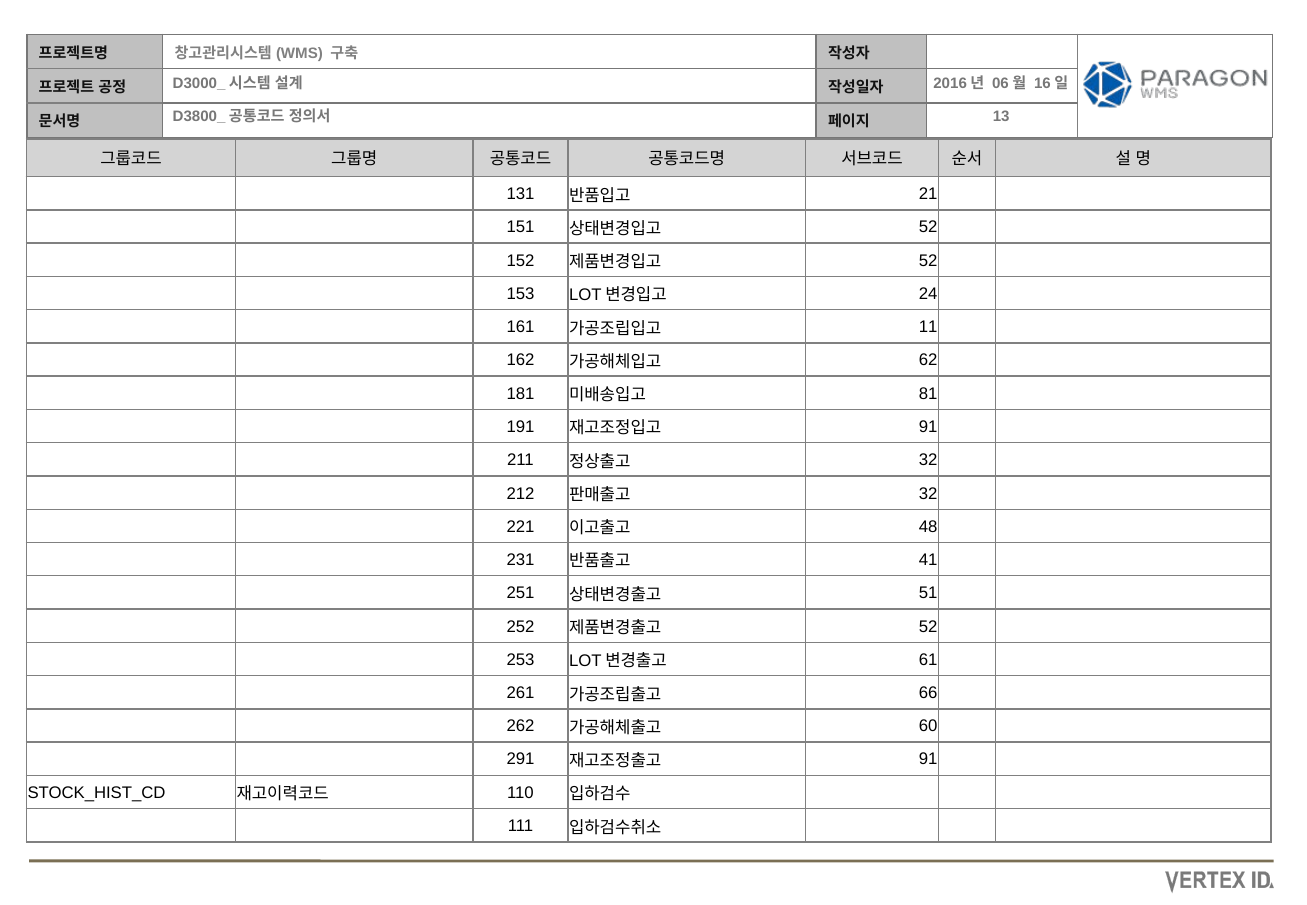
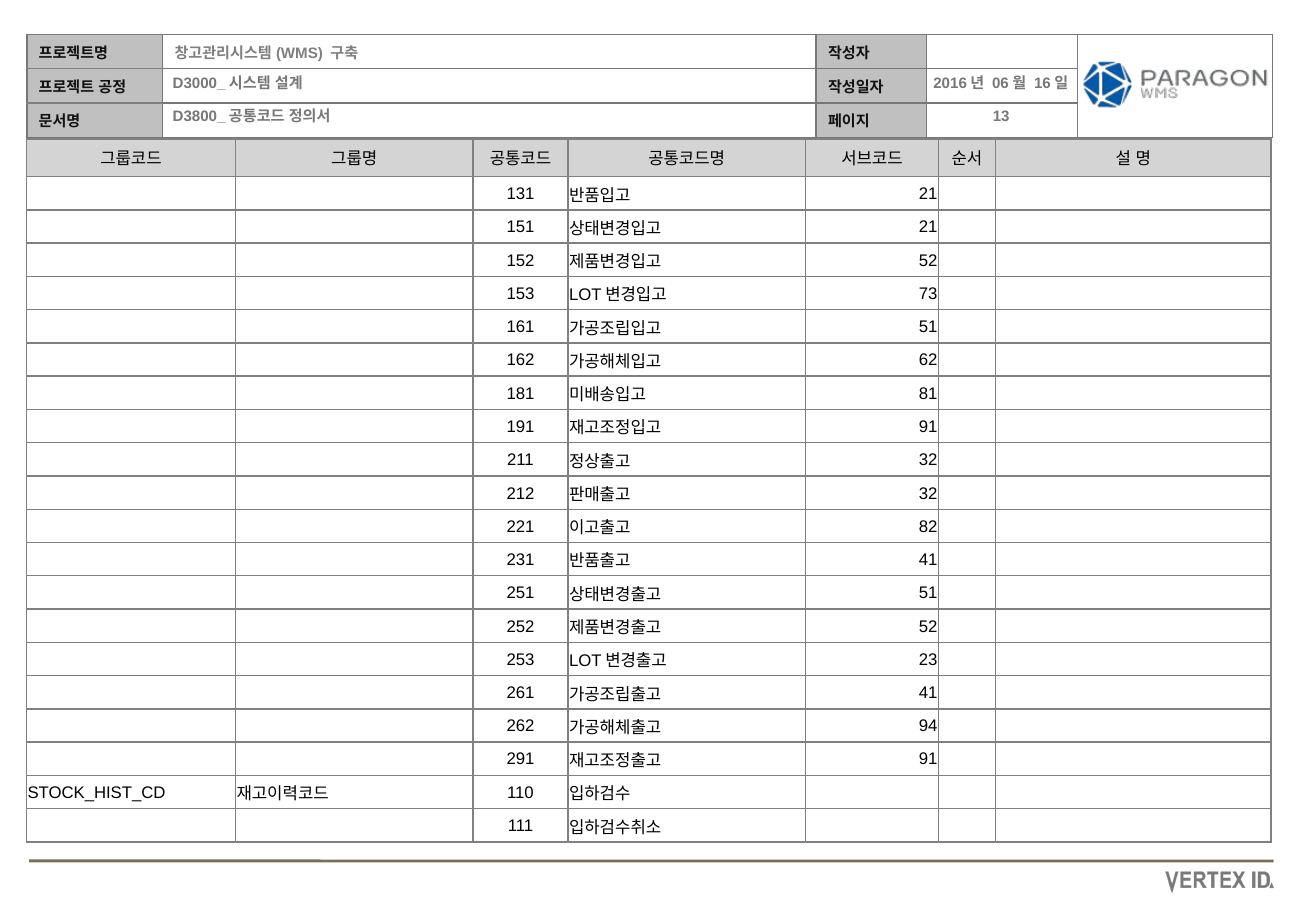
52: 52 -> 21 (928, 227)
24: 24 -> 73 (928, 294)
11: 11 -> 51 (928, 327)
48: 48 -> 82 (928, 527)
61: 61 -> 23 (928, 660)
66: 66 -> 41 (928, 693)
60: 60 -> 94 (928, 726)
